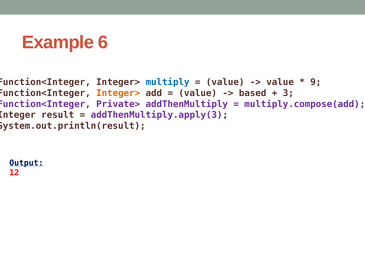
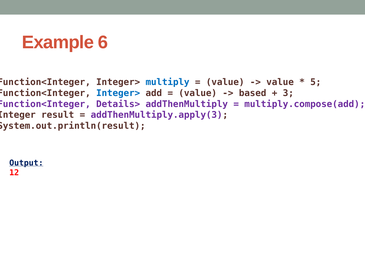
9: 9 -> 5 (316, 82)
Integer> colour: orange -> blue (118, 93)
Private>: Private> -> Details> (118, 104)
